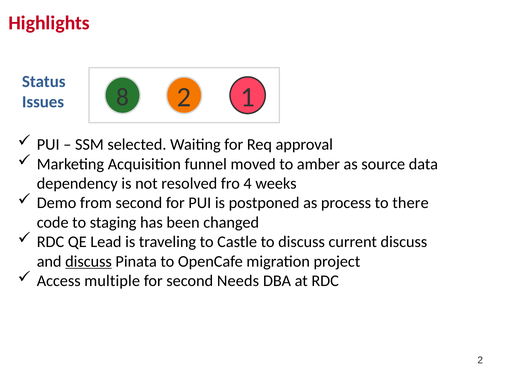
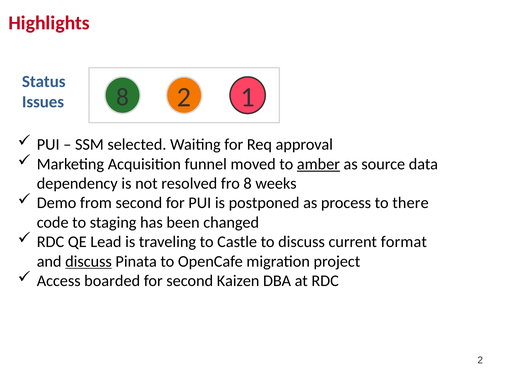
amber underline: none -> present (318, 164)
fro 4: 4 -> 8 (248, 184)
current discuss: discuss -> format (404, 242)
multiple: multiple -> boarded (112, 281)
Needs: Needs -> Kaizen (238, 281)
